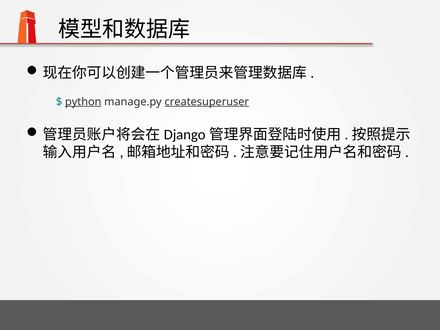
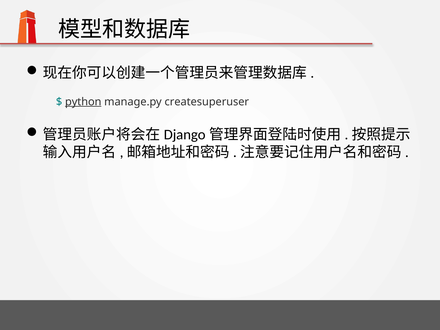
createsuperuser underline: present -> none (207, 102)
